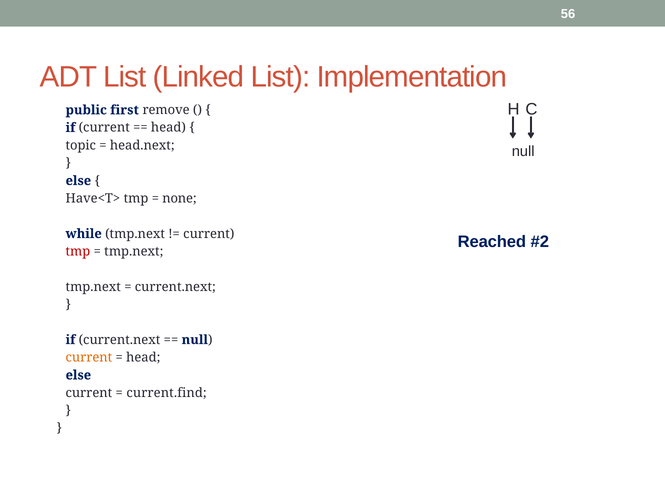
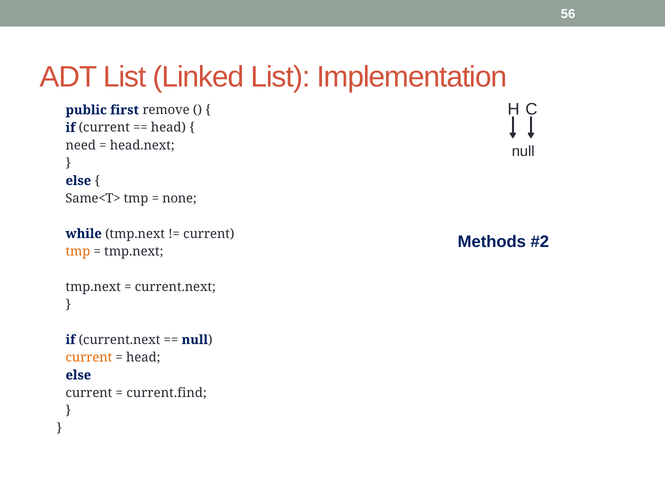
topic: topic -> need (81, 145)
Have<T>: Have<T> -> Same<T> (93, 198)
Reached: Reached -> Methods (492, 242)
tmp colour: red -> orange (78, 251)
